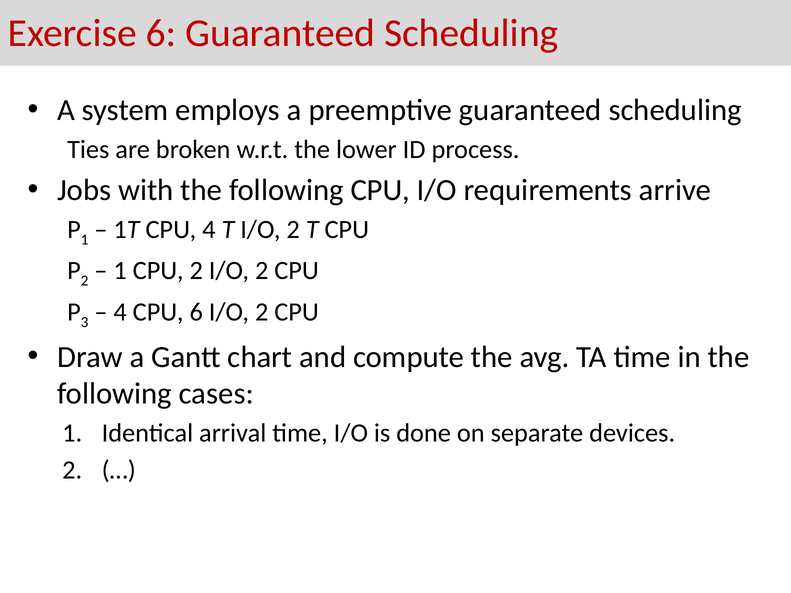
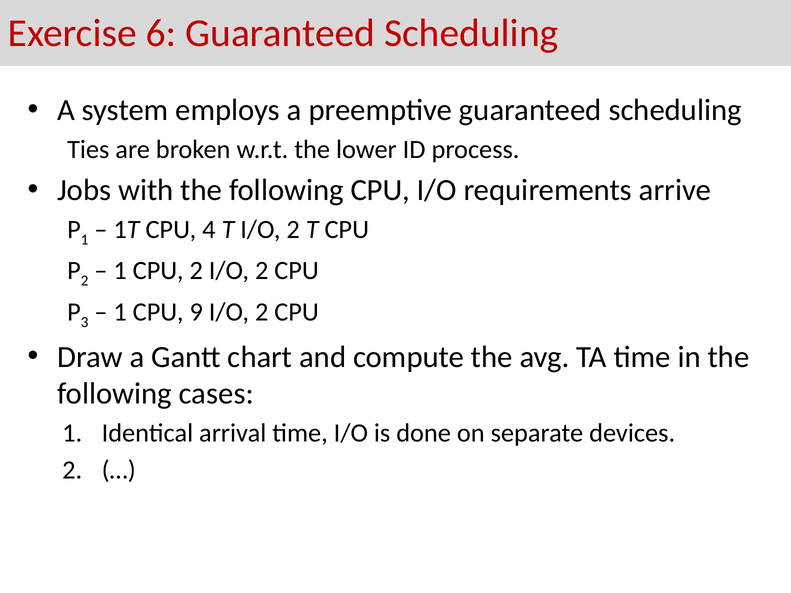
4: 4 -> 1 (120, 312)
CPU 6: 6 -> 9 (196, 312)
